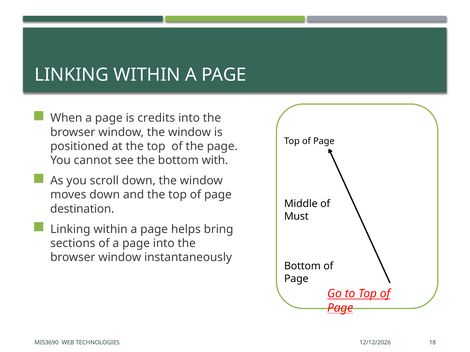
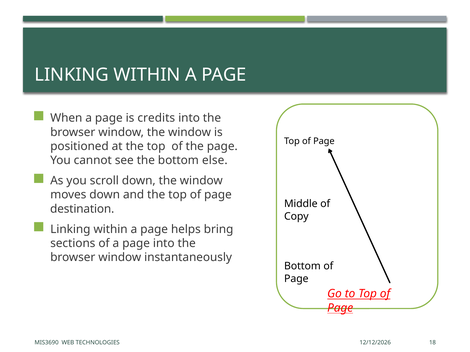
with: with -> else (215, 161)
Must: Must -> Copy (296, 217)
